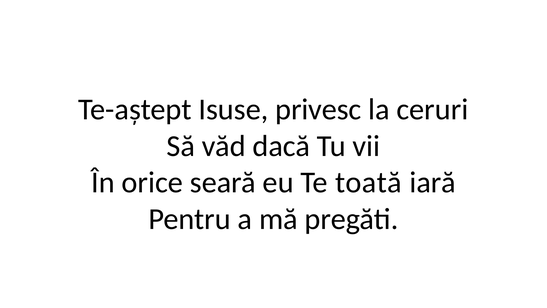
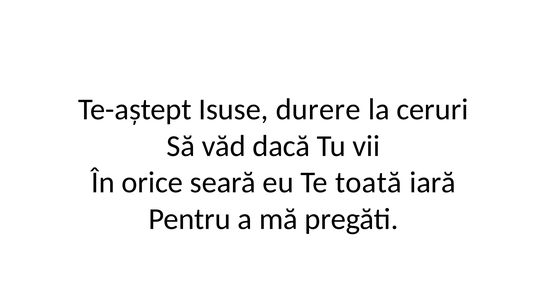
privesc: privesc -> durere (318, 109)
